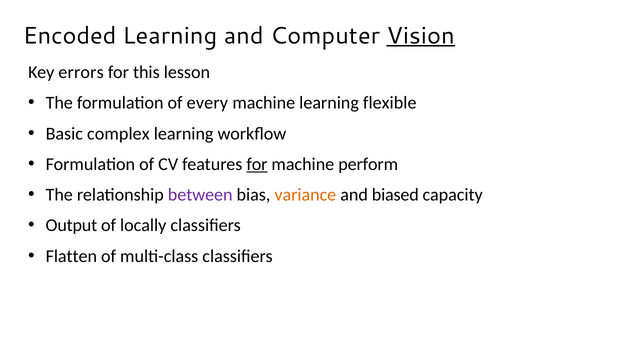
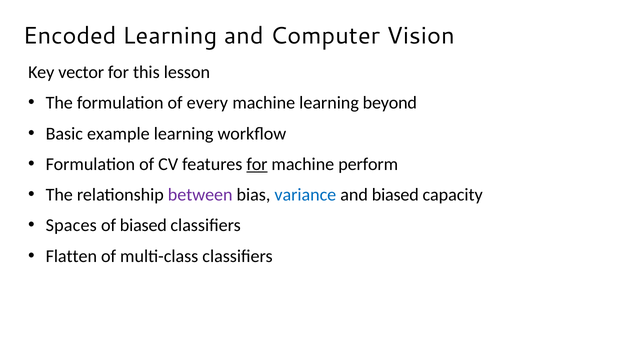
Vision underline: present -> none (421, 36)
errors: errors -> vector (81, 72)
flexible: flexible -> beyond (390, 103)
complex: complex -> example (118, 134)
variance colour: orange -> blue (305, 195)
Output: Output -> Spaces (71, 226)
of locally: locally -> biased (143, 226)
